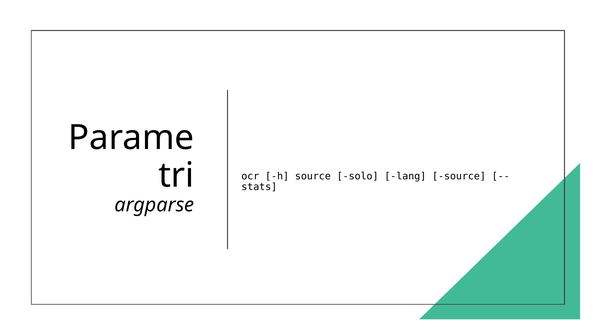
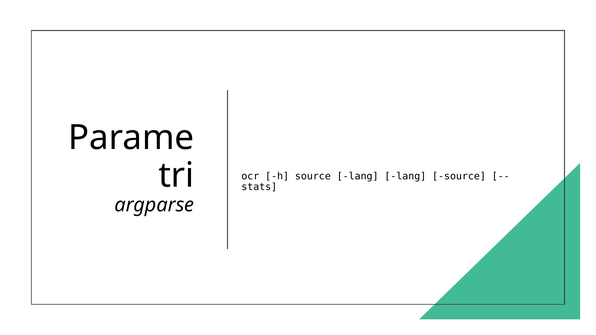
source solo: solo -> lang (358, 176)
